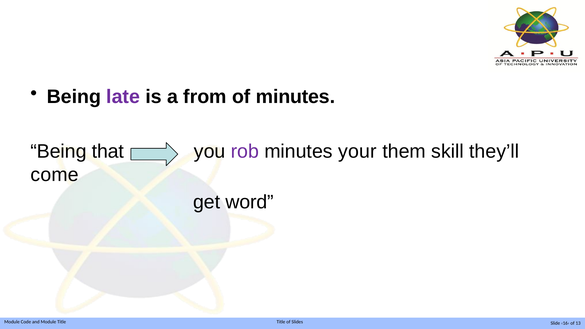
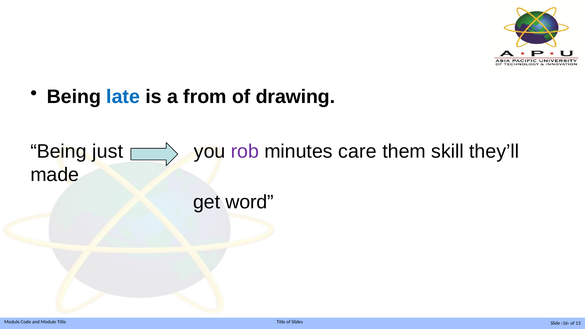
late colour: purple -> blue (123, 97)
of minutes: minutes -> drawing (295, 97)
that: that -> just (108, 151)
your: your -> care (357, 151)
come: come -> made (55, 175)
